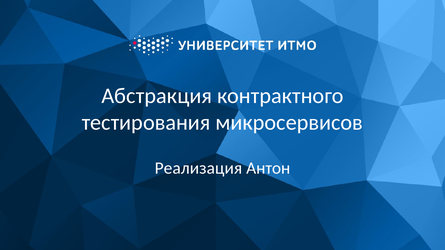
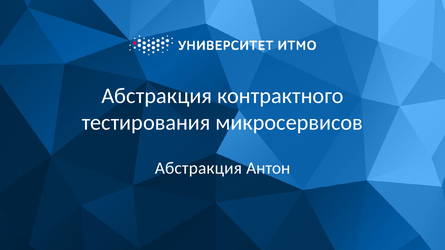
Реализация: Реализация -> Абстракция (198, 168)
